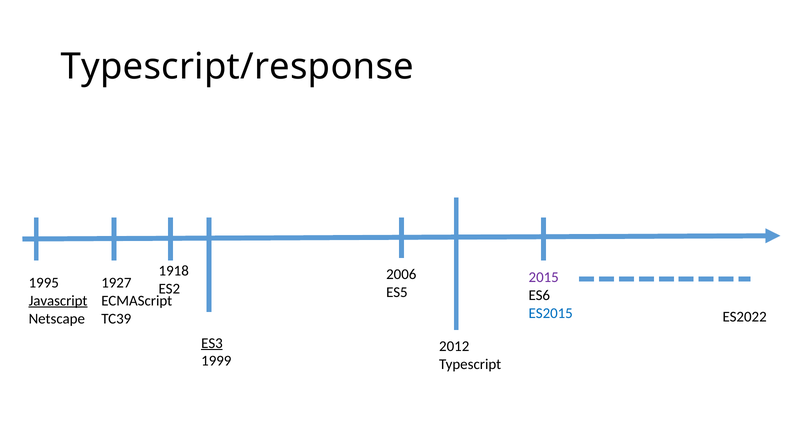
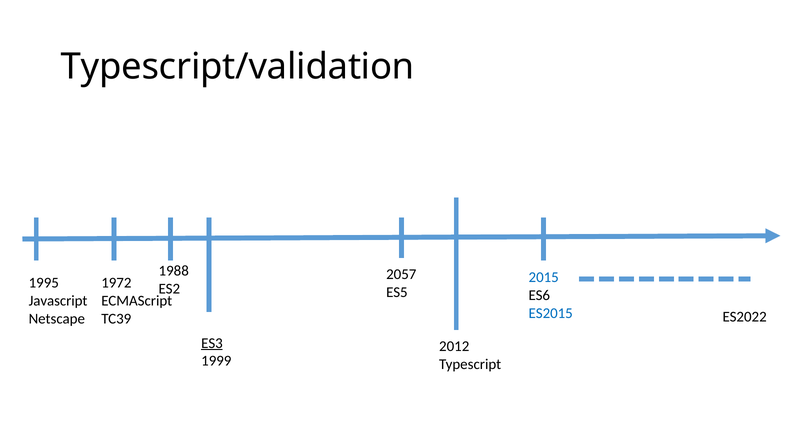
Typescript/response: Typescript/response -> Typescript/validation (238, 67)
1918: 1918 -> 1988 (174, 271)
2006: 2006 -> 2057 (401, 274)
2015 colour: purple -> blue (544, 277)
1927: 1927 -> 1972 (116, 283)
Javascript underline: present -> none (58, 301)
